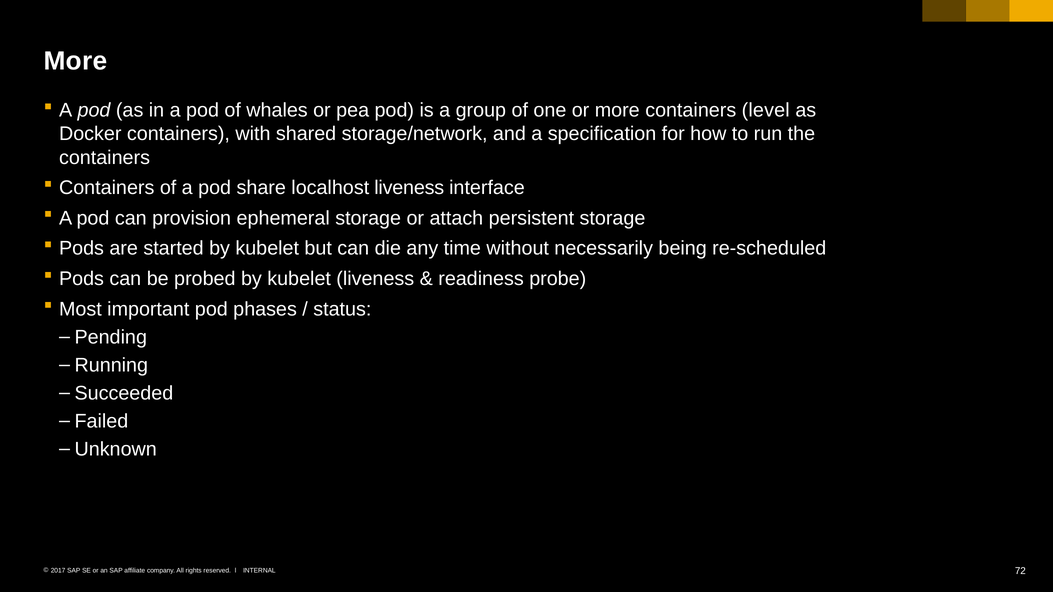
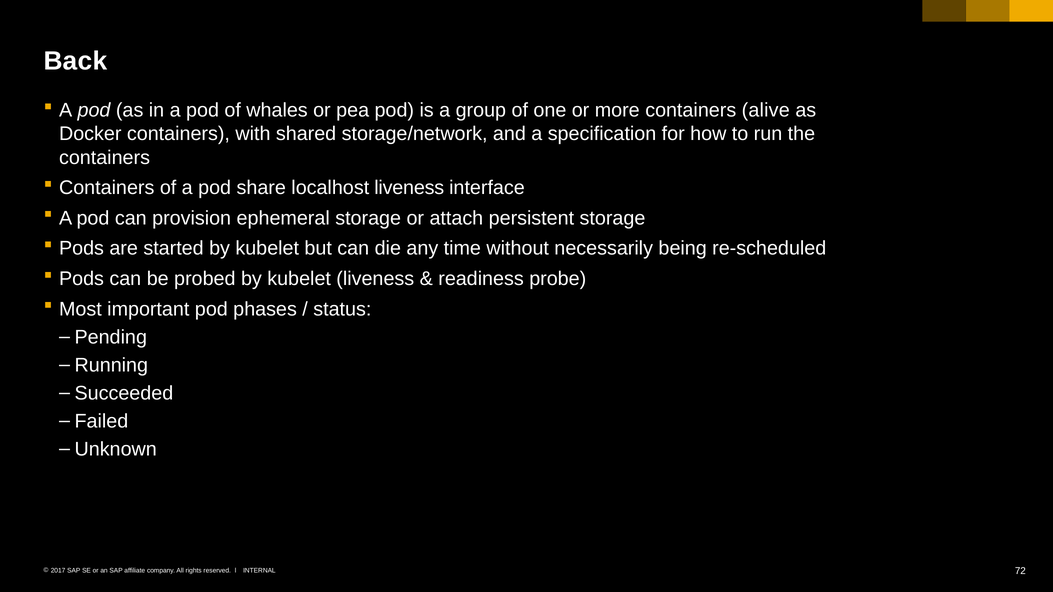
More: More -> Back (76, 61)
level: level -> alive (766, 110)
